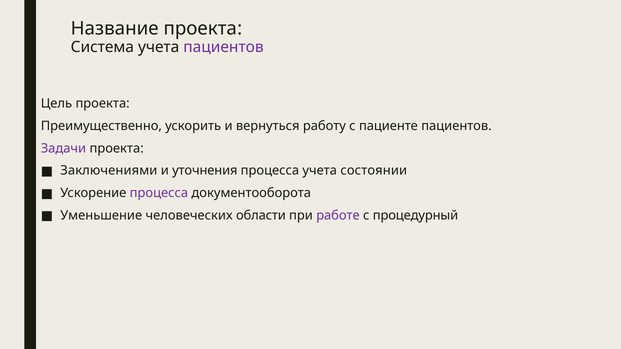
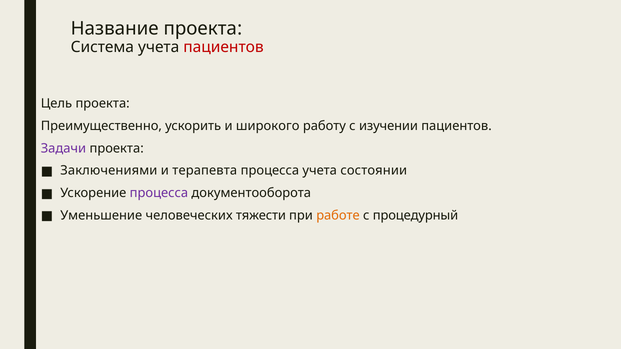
пациентов colour: purple -> red (224, 47)
вернуться: вернуться -> широкого (268, 126)
пациенте: пациенте -> изучении (388, 126)
уточнения: уточнения -> терапевта (205, 171)
области: области -> тяжести (261, 216)
работе colour: purple -> orange (338, 216)
